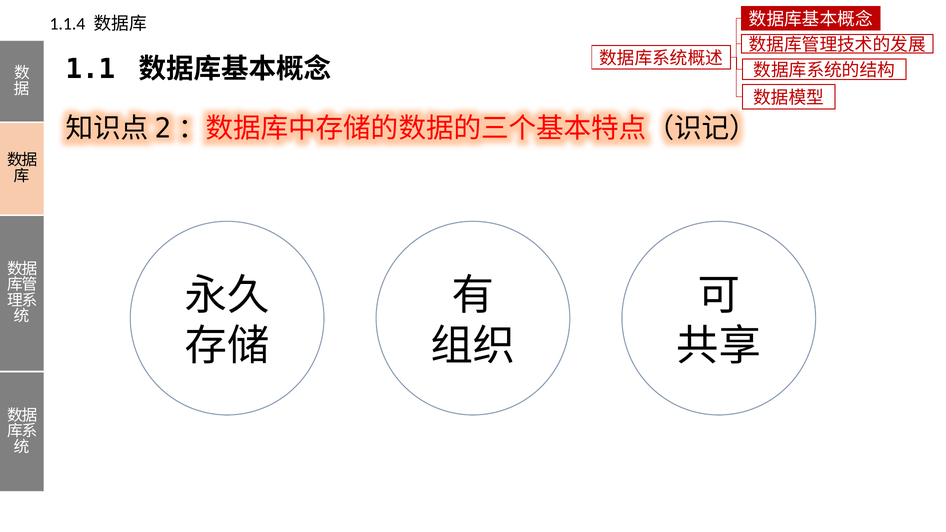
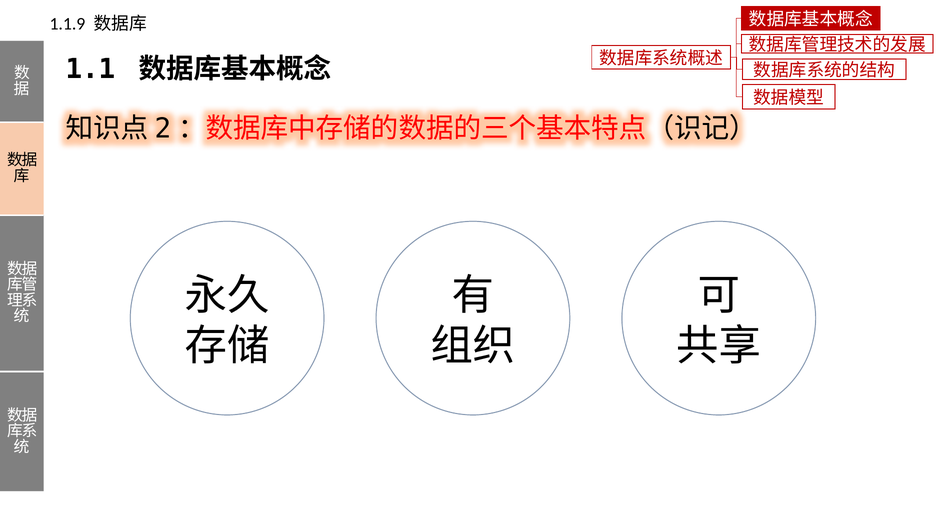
1.1.4: 1.1.4 -> 1.1.9 (67, 24)
